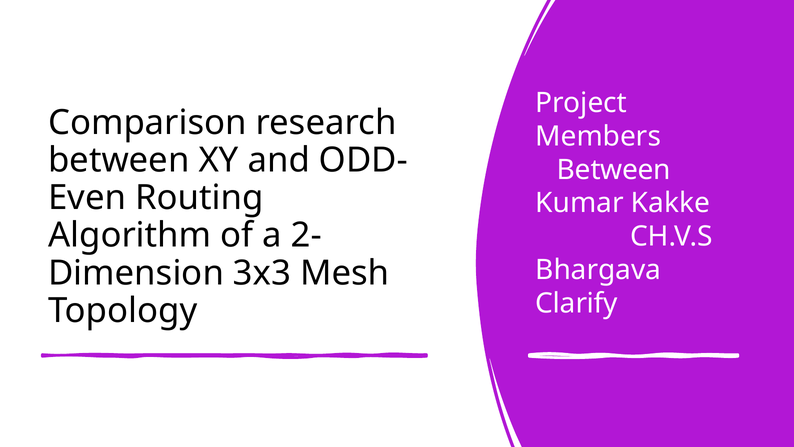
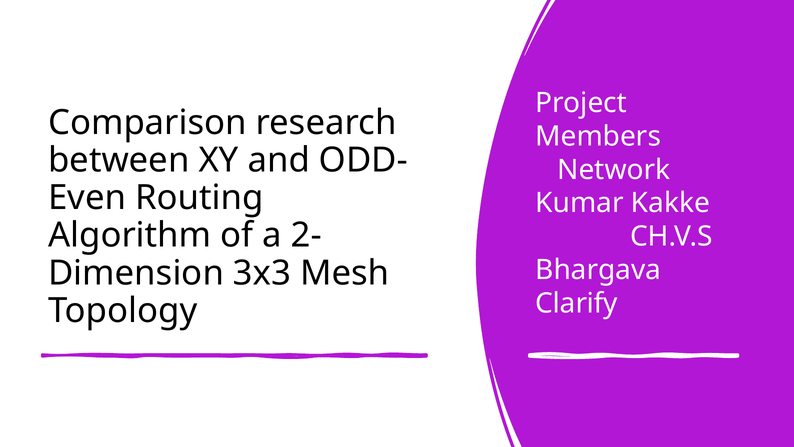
Between: Between -> Network (614, 170)
